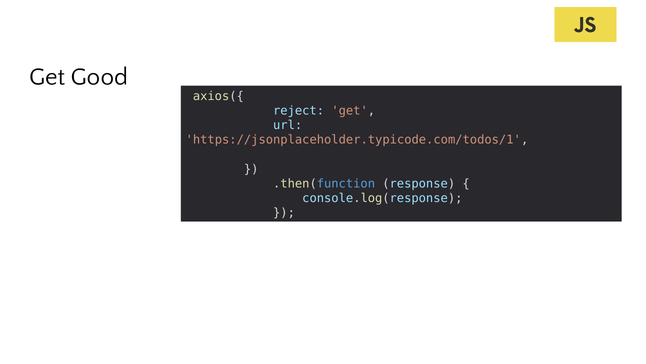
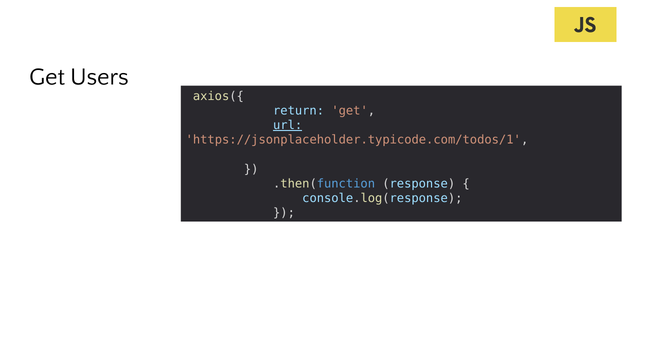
Good: Good -> Users (100, 77)
reject: reject -> return (299, 111)
url underline: none -> present (288, 125)
